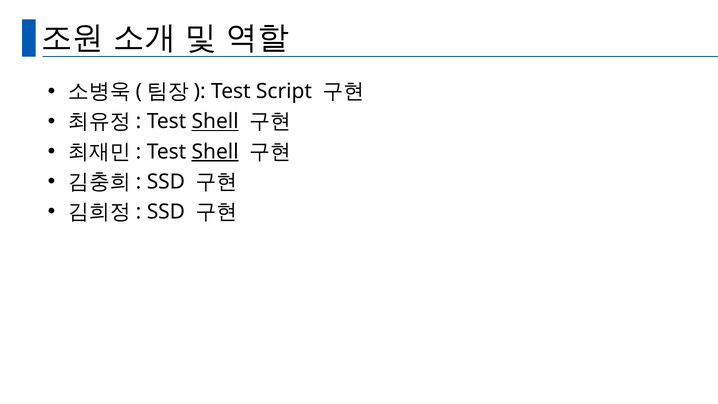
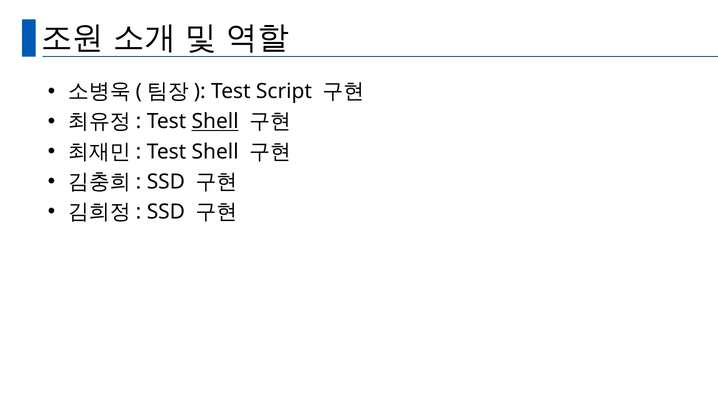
Shell underline: present -> none (215, 152)
